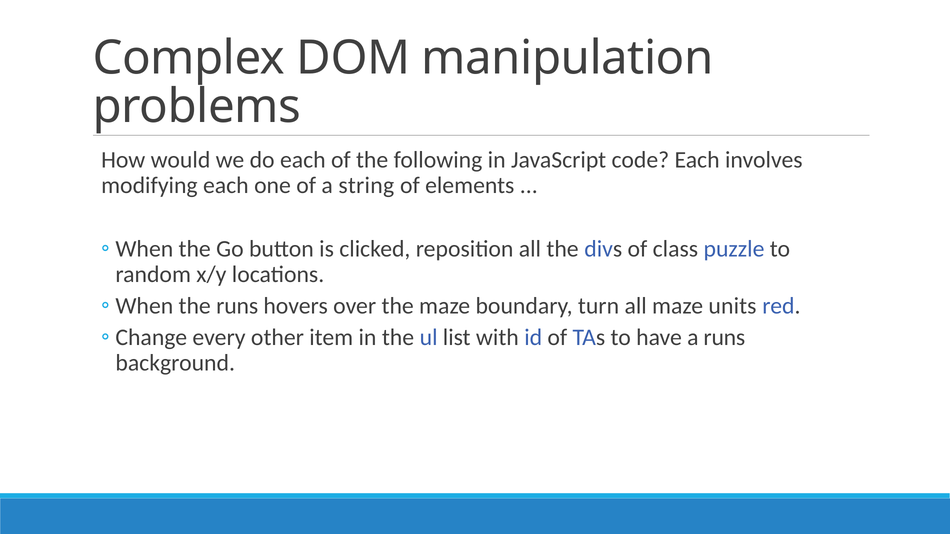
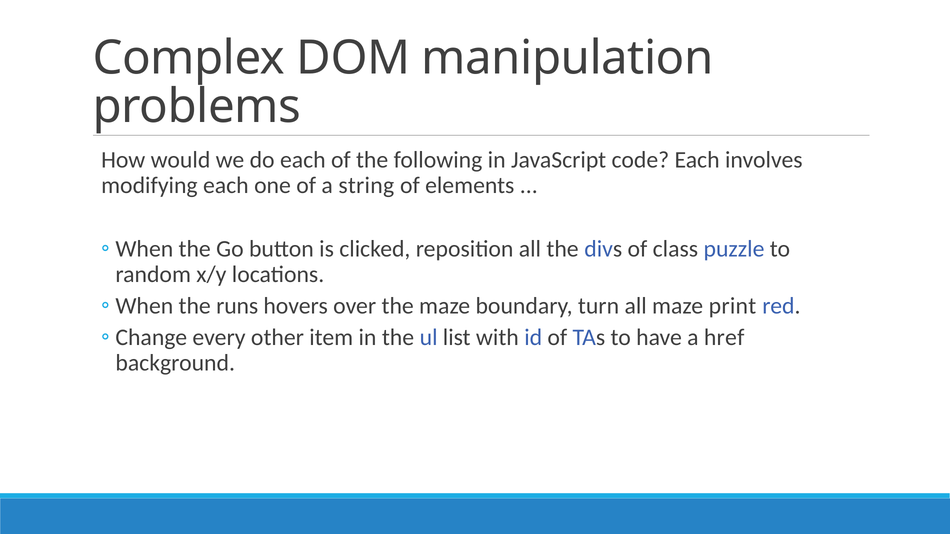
units: units -> print (732, 306)
a runs: runs -> href (724, 338)
